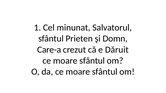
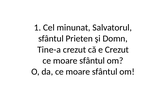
Care-a: Care-a -> Tine-a (49, 50)
e Dăruit: Dăruit -> Crezut (117, 50)
